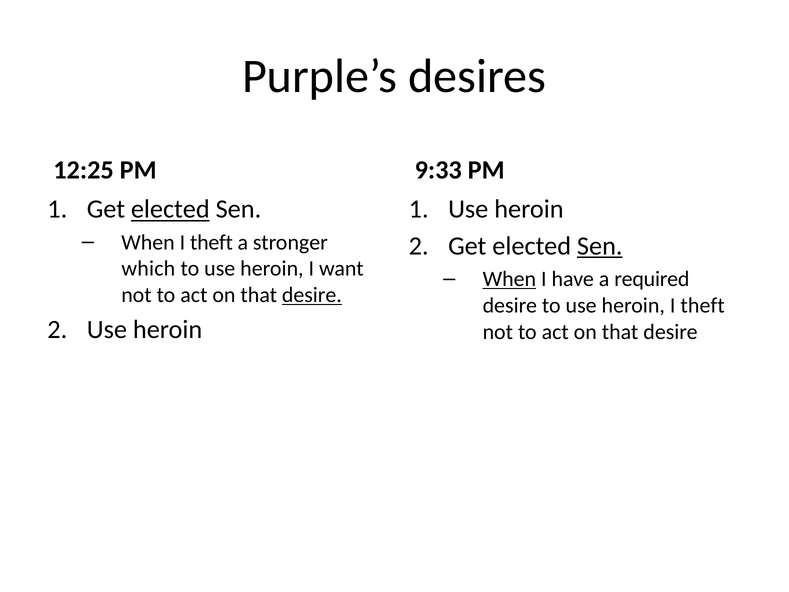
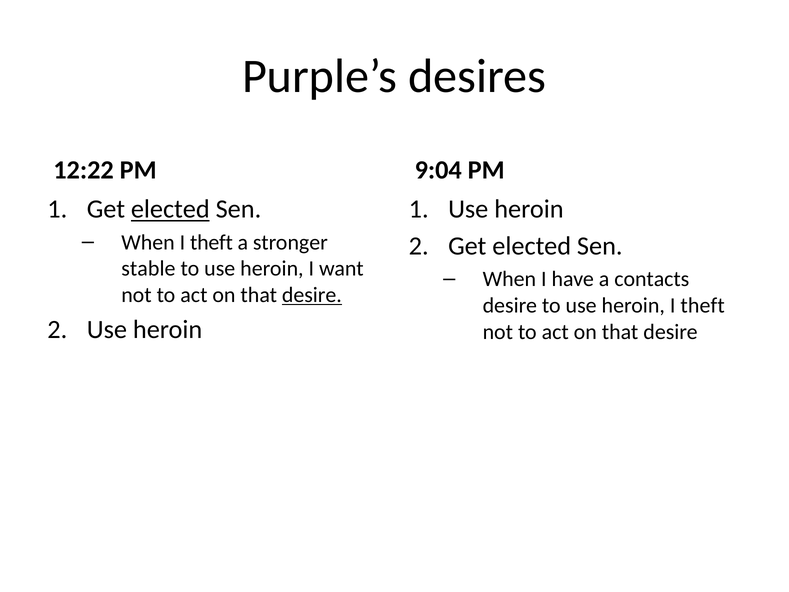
12:25: 12:25 -> 12:22 (84, 170)
9:33: 9:33 -> 9:04 (438, 170)
Sen underline: present -> none (600, 246)
which: which -> stable (148, 269)
When underline: present -> none (509, 279)
required: required -> contacts (652, 279)
